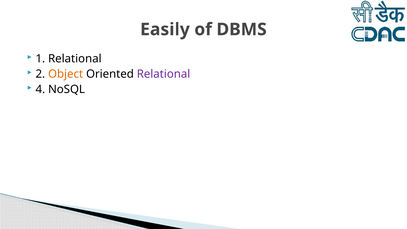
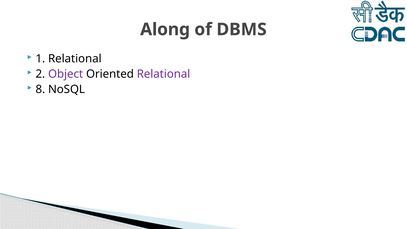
Easily: Easily -> Along (165, 29)
Object colour: orange -> purple (66, 74)
4: 4 -> 8 (40, 90)
